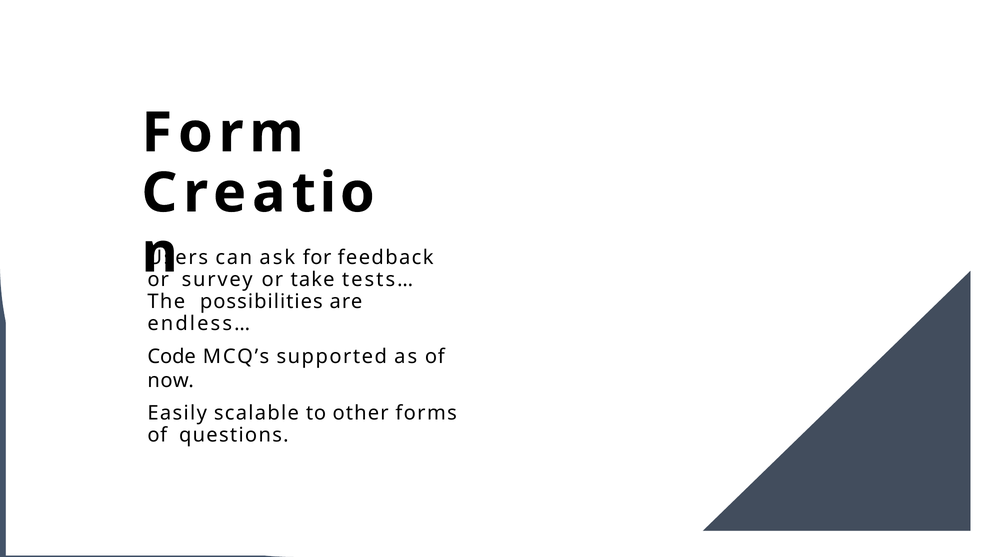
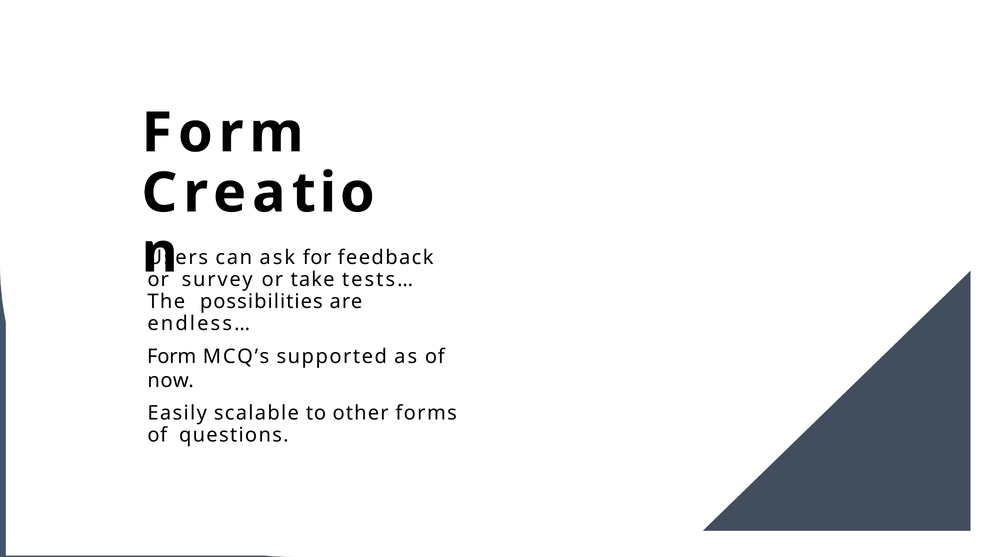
Code: Code -> Form (172, 357)
